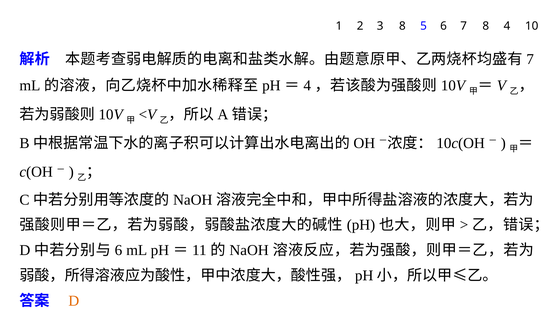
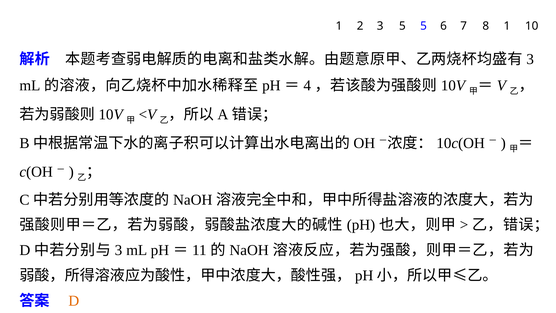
3 8: 8 -> 5 (402, 26)
8 4: 4 -> 1 (507, 26)
7: 7 -> 3 (530, 59)
6: 6 -> 3 (118, 250)
